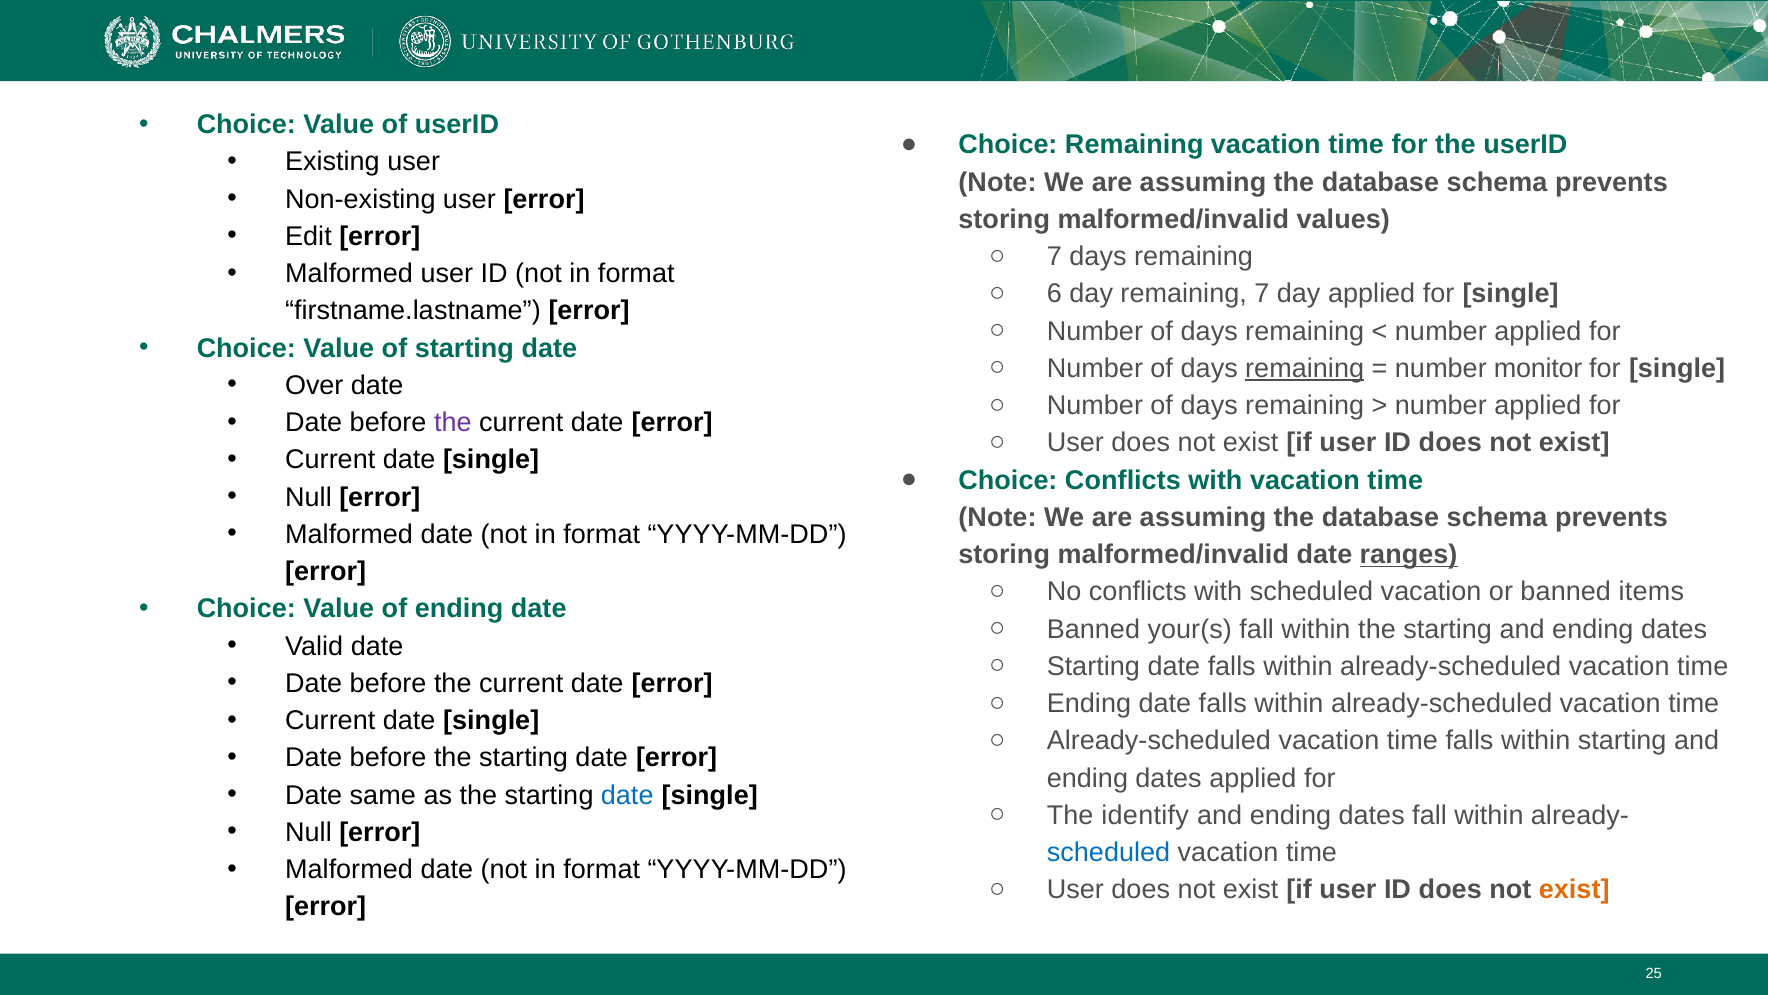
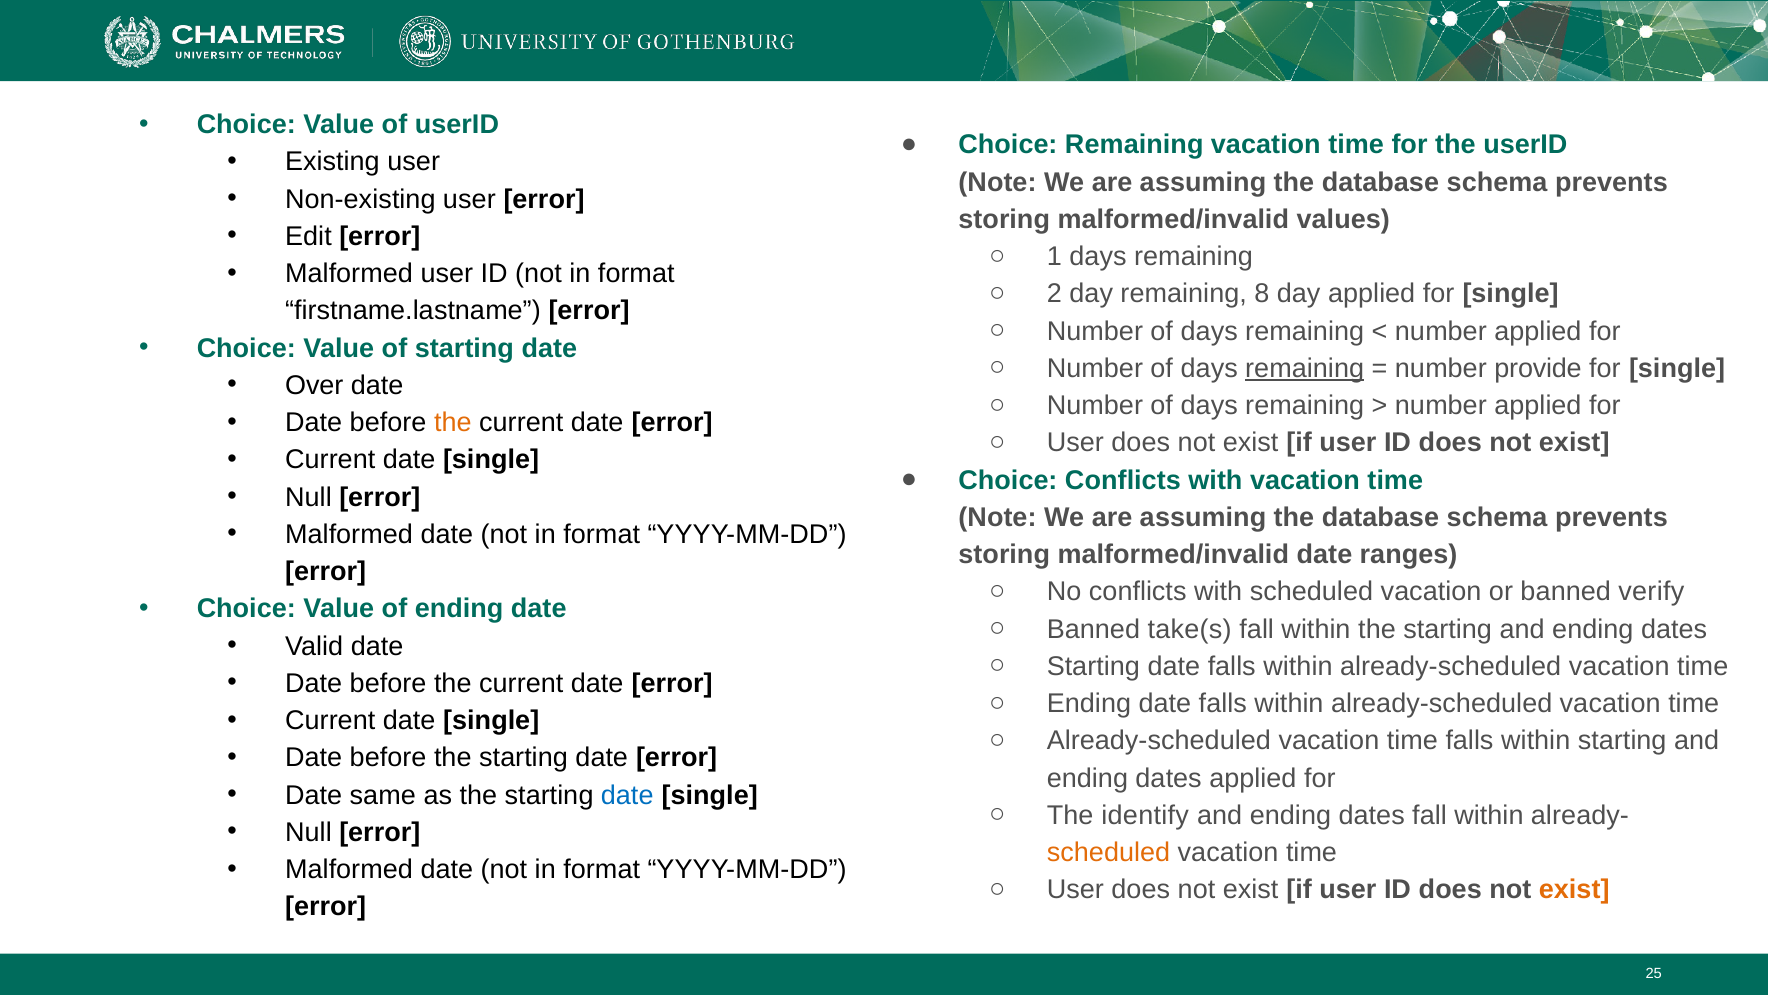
7: 7 -> 1 (1054, 257)
6: 6 -> 2 (1054, 294)
remaining 7: 7 -> 8 (1262, 294)
monitor: monitor -> provide (1538, 368)
the colour: purple -> orange (453, 423)
ranges underline: present -> none (1409, 554)
items: items -> verify (1651, 592)
your(s: your(s -> take(s (1190, 629)
scheduled colour: blue -> orange (1109, 852)
